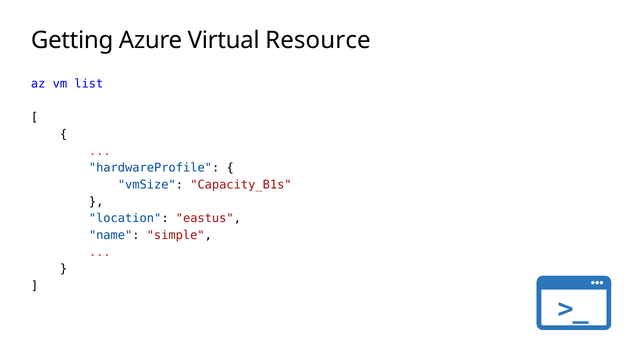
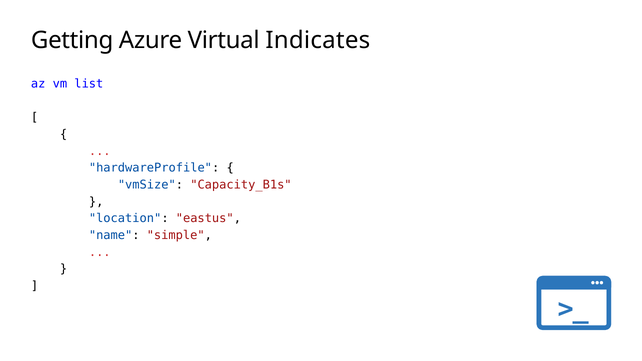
Resource: Resource -> Indicates (318, 40)
